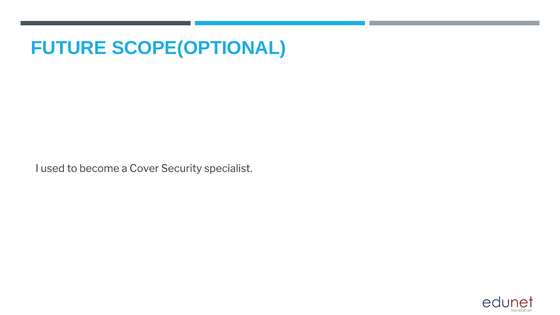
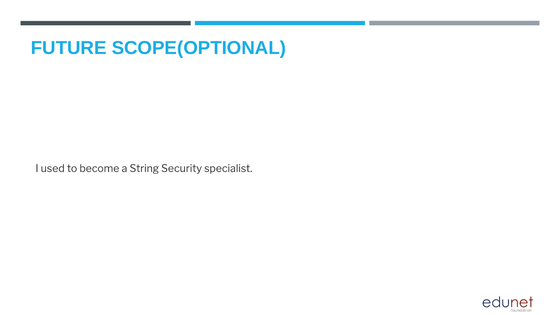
Cover: Cover -> String (144, 168)
